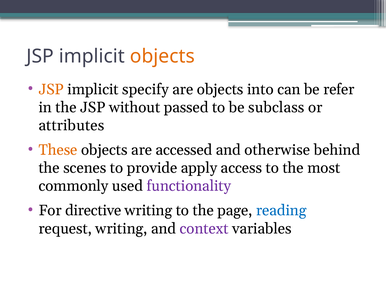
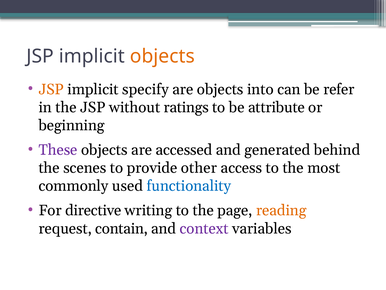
passed: passed -> ratings (186, 107)
subclass: subclass -> attribute (276, 107)
attributes: attributes -> beginning (72, 125)
These colour: orange -> purple (58, 150)
otherwise: otherwise -> generated (277, 150)
apply: apply -> other (199, 168)
functionality colour: purple -> blue (189, 186)
reading colour: blue -> orange (281, 210)
request writing: writing -> contain (122, 228)
